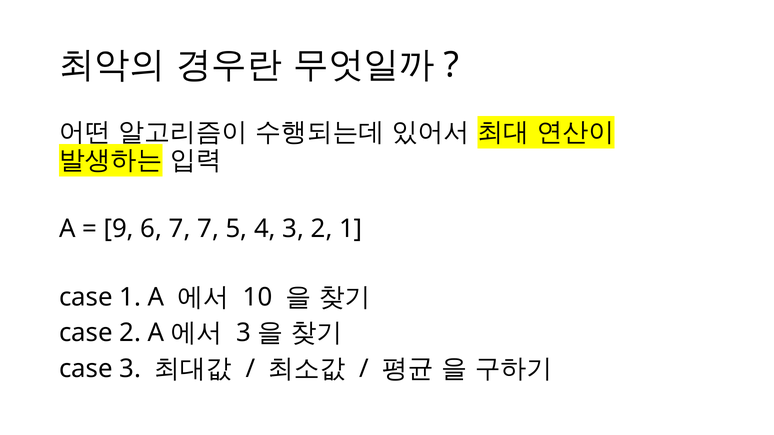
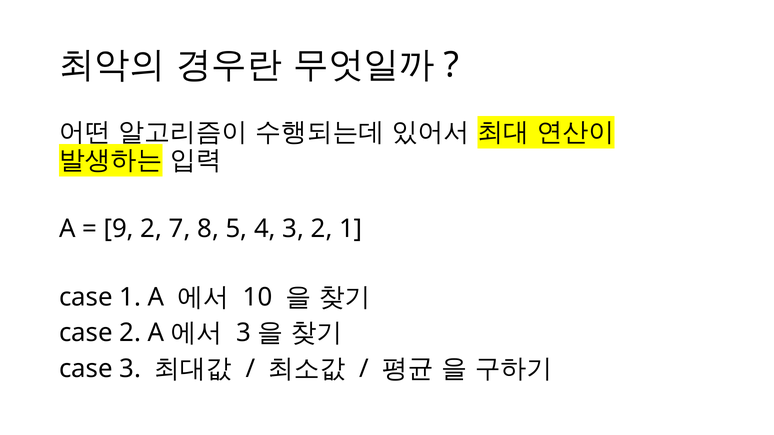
9 6: 6 -> 2 (151, 229)
7 7: 7 -> 8 (208, 229)
